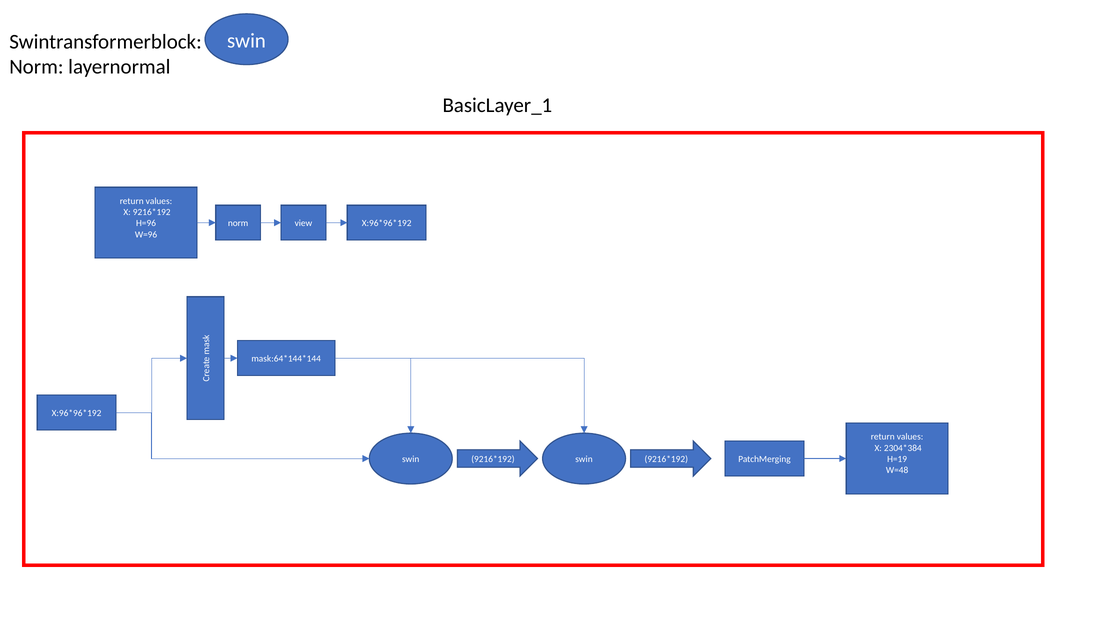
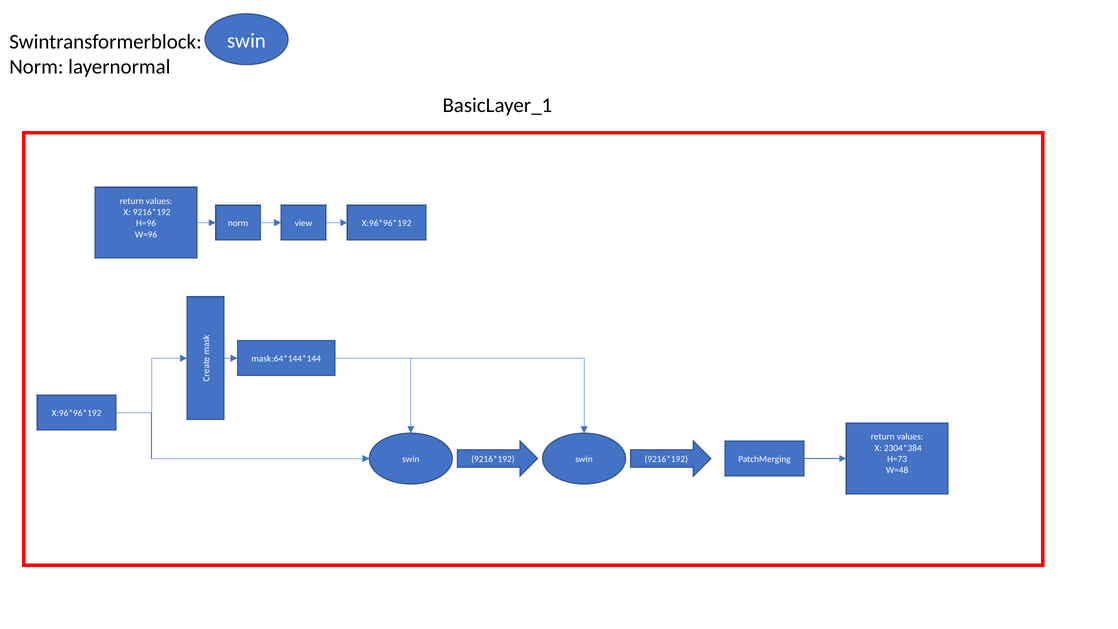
H=19: H=19 -> H=73 (897, 459)
